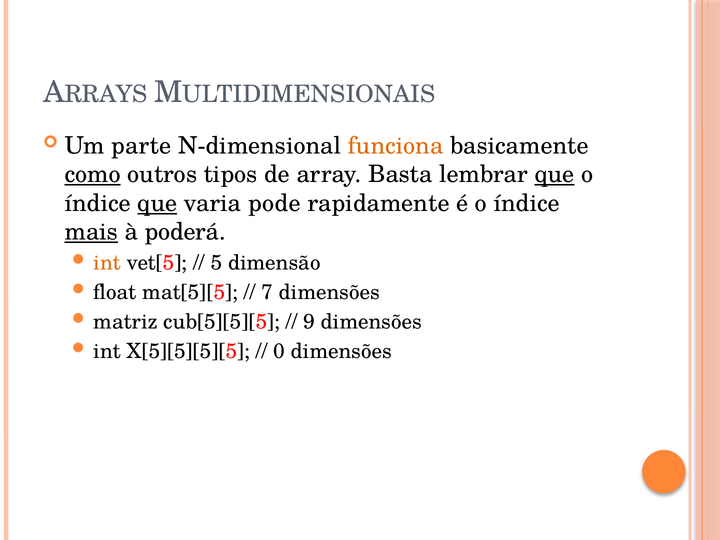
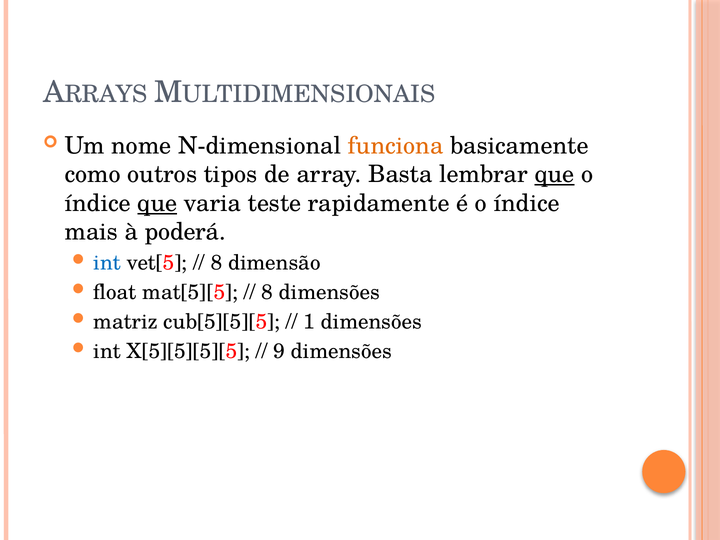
parte: parte -> nome (141, 146)
como underline: present -> none (93, 174)
pode: pode -> teste (275, 203)
mais underline: present -> none (91, 232)
int colour: orange -> blue (107, 263)
5: 5 -> 8 (216, 263)
7: 7 -> 8 (267, 292)
9: 9 -> 1 (309, 322)
0: 0 -> 9 (279, 351)
